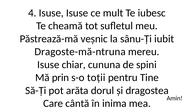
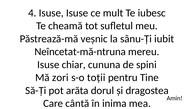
Dragoste-mă-ntruna: Dragoste-mă-ntruna -> Neîncetat-mă-ntruna (80, 52)
prin: prin -> zori (60, 78)
